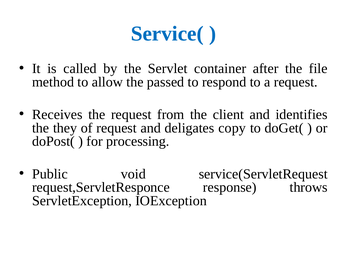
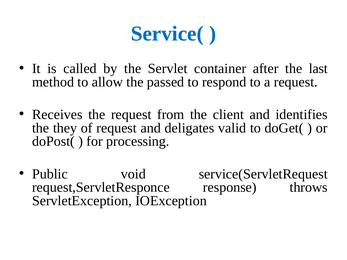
file: file -> last (318, 69)
copy: copy -> valid (232, 128)
